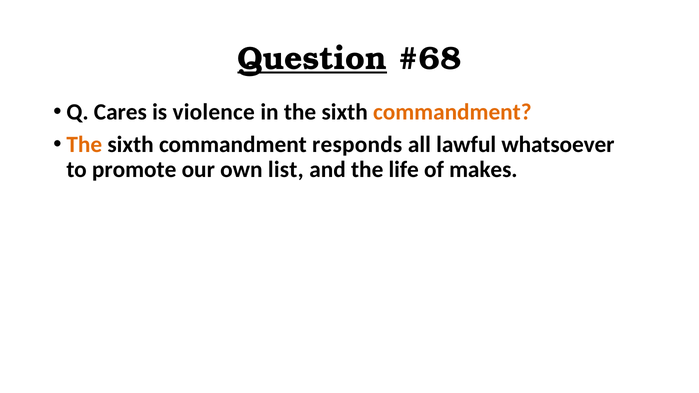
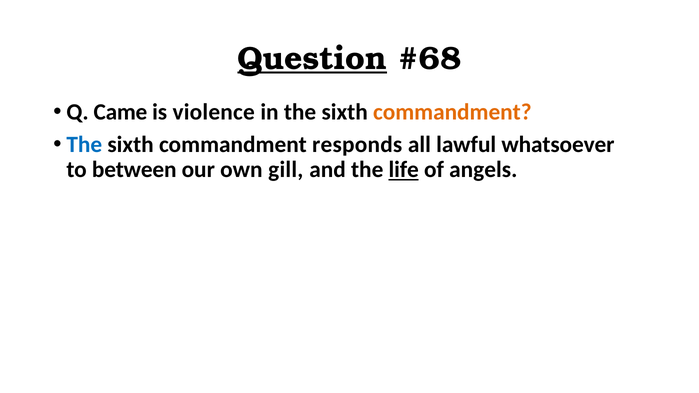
Cares: Cares -> Came (120, 112)
The colour: orange -> blue (84, 144)
promote: promote -> between (134, 170)
list: list -> gill (286, 170)
life underline: none -> present (404, 170)
makes: makes -> angels (483, 170)
